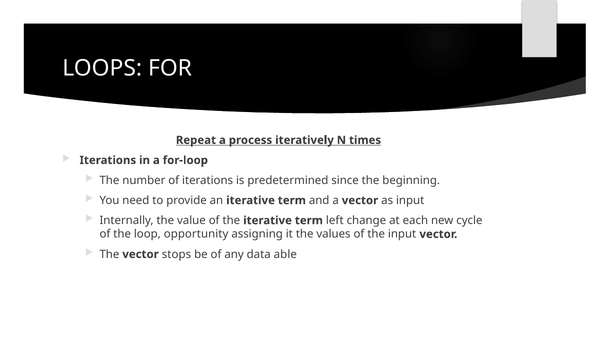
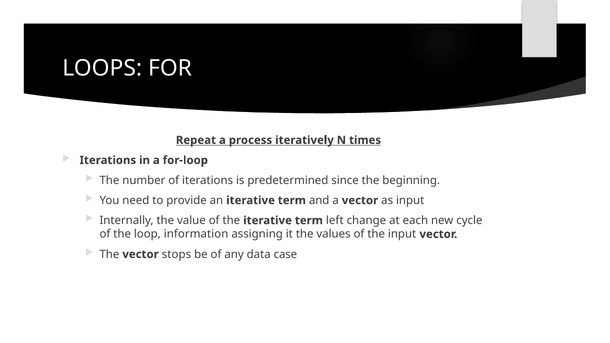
opportunity: opportunity -> information (196, 234)
able: able -> case (285, 254)
